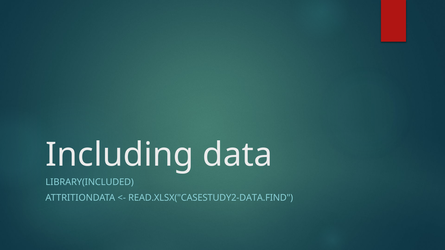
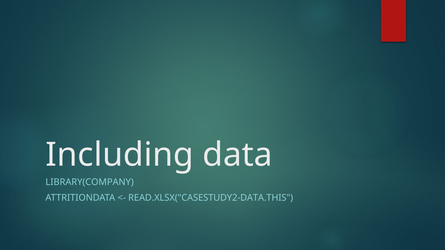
LIBRARY(INCLUDED: LIBRARY(INCLUDED -> LIBRARY(COMPANY (90, 182)
READ.XLSX("CASESTUDY2-DATA.FIND: READ.XLSX("CASESTUDY2-DATA.FIND -> READ.XLSX("CASESTUDY2-DATA.THIS (211, 198)
